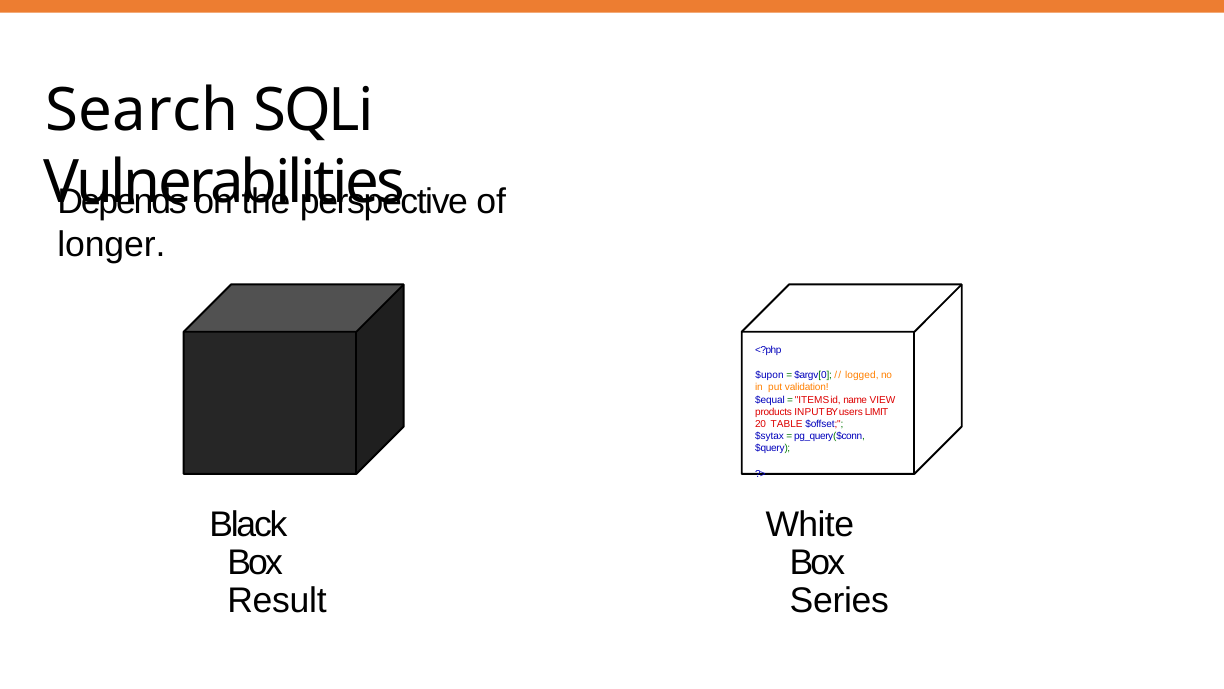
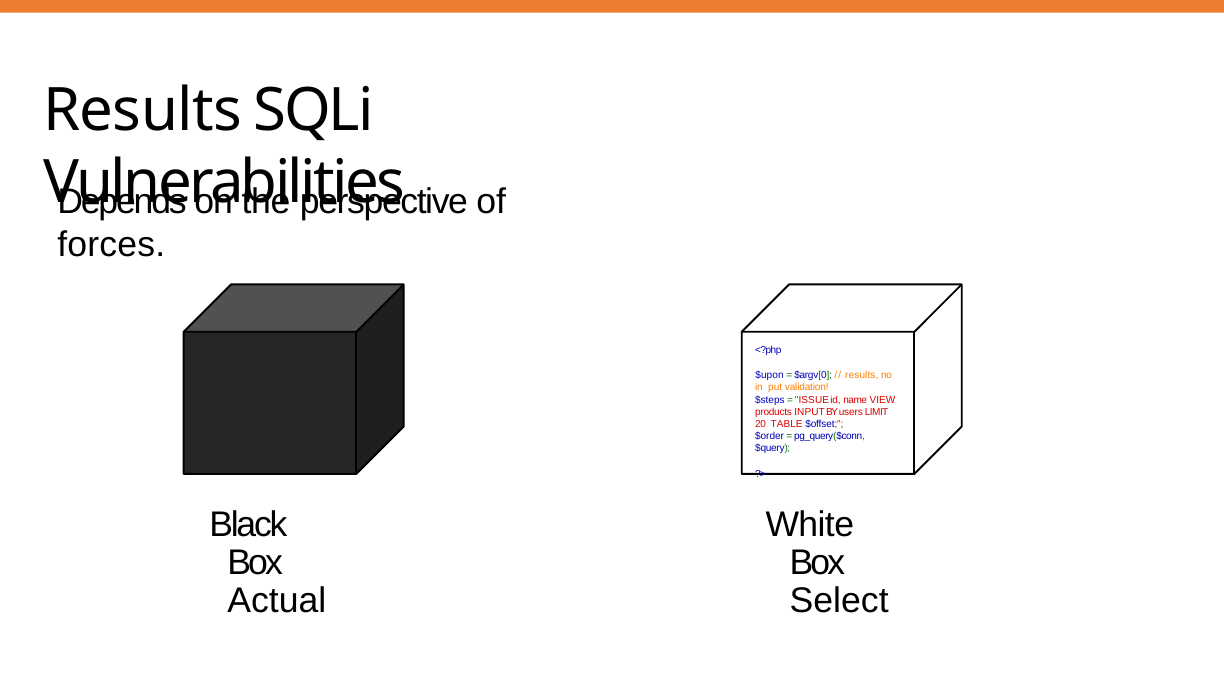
Search: Search -> Results (143, 110)
longer: longer -> forces (111, 244)
logged: logged -> results (862, 375)
$equal: $equal -> $steps (770, 399)
ITEMS: ITEMS -> ISSUE (812, 399)
$sytax: $sytax -> $order (770, 436)
Result: Result -> Actual (277, 601)
Series: Series -> Select (839, 601)
